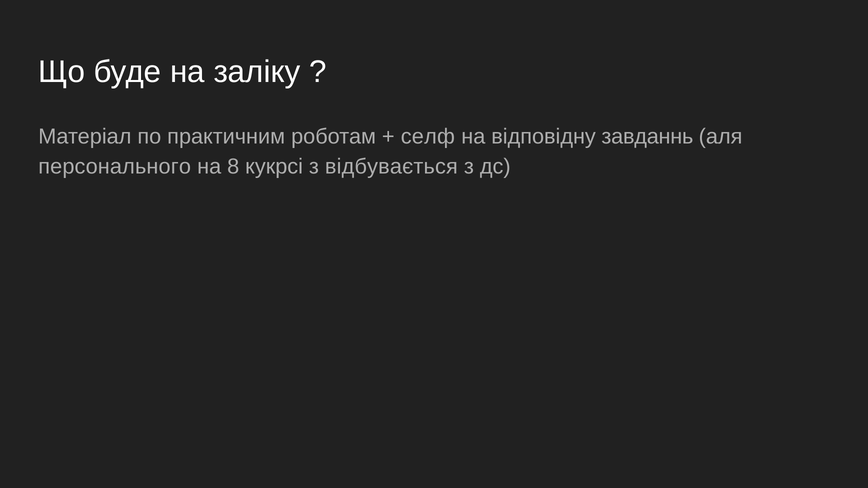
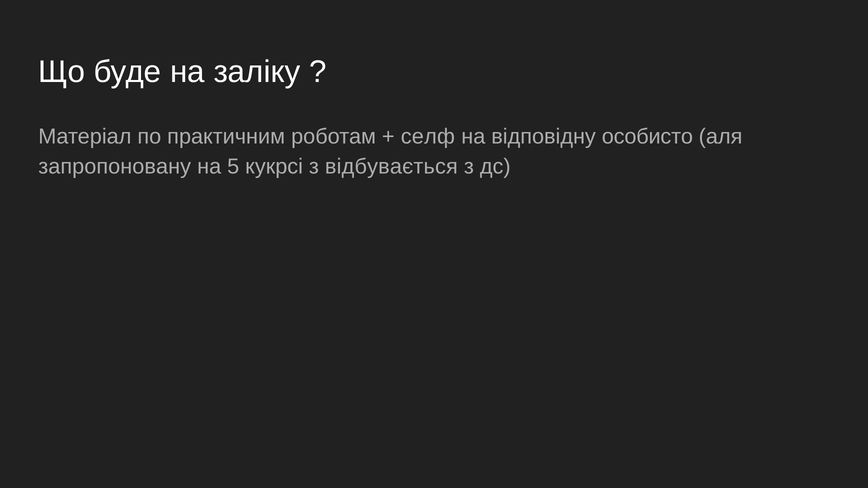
завданнь: завданнь -> особисто (647, 137)
персонального: персонального -> запропоновану (115, 166)
8: 8 -> 5 (233, 166)
